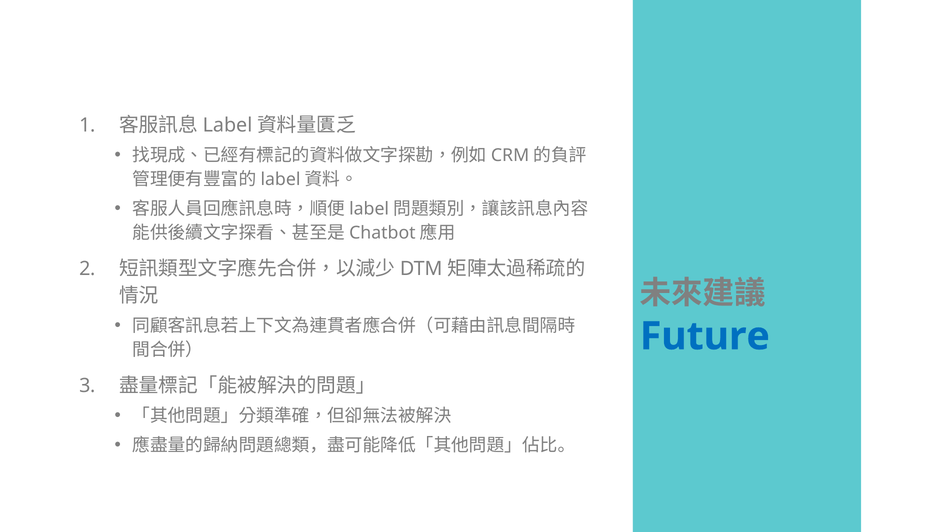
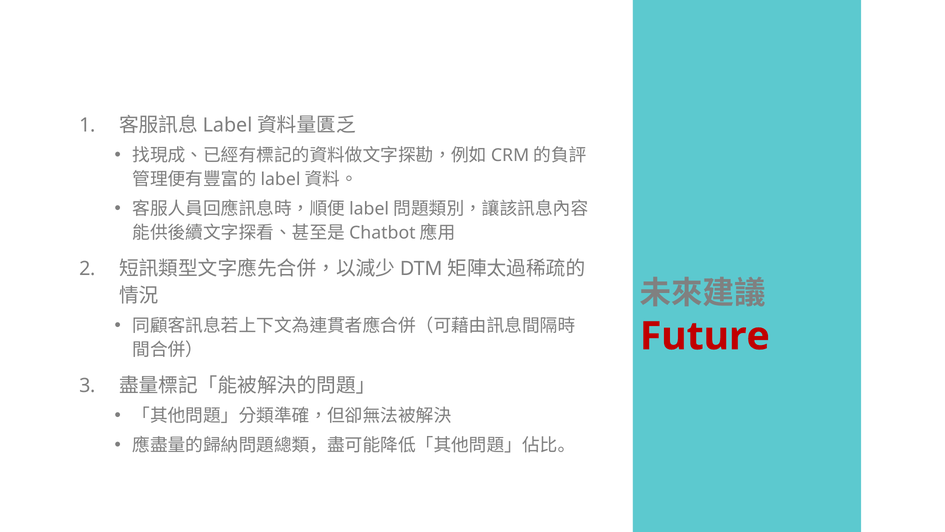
Future colour: blue -> red (705, 336)
